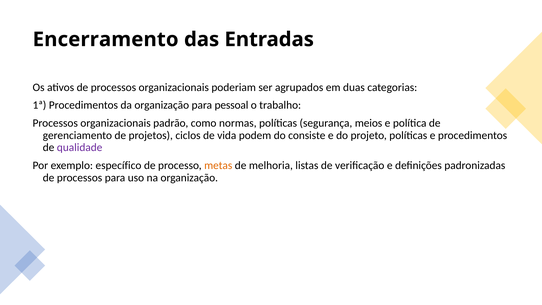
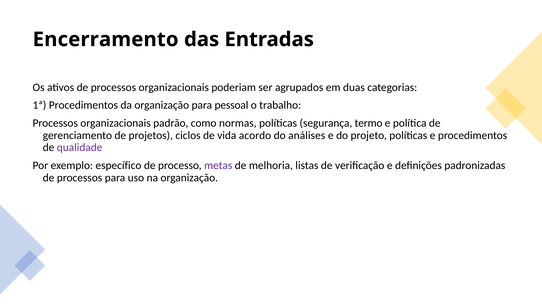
meios: meios -> termo (369, 123)
podem: podem -> acordo (255, 135)
consiste: consiste -> análises (307, 135)
metas colour: orange -> purple (218, 165)
